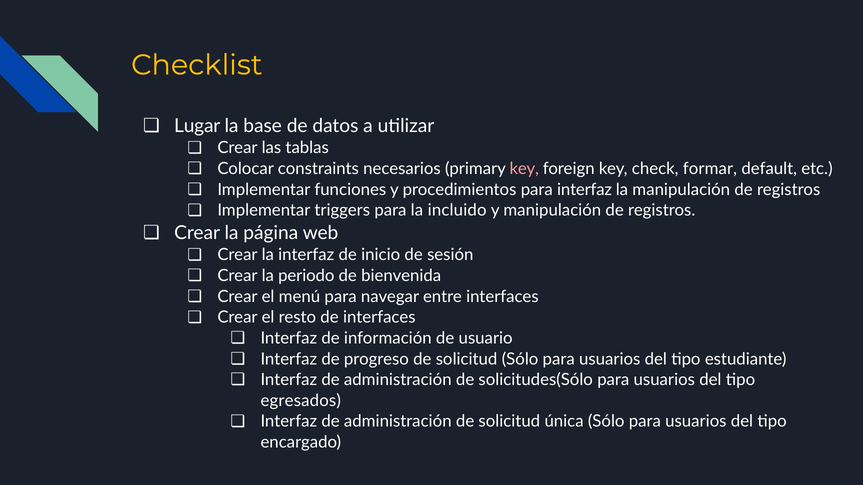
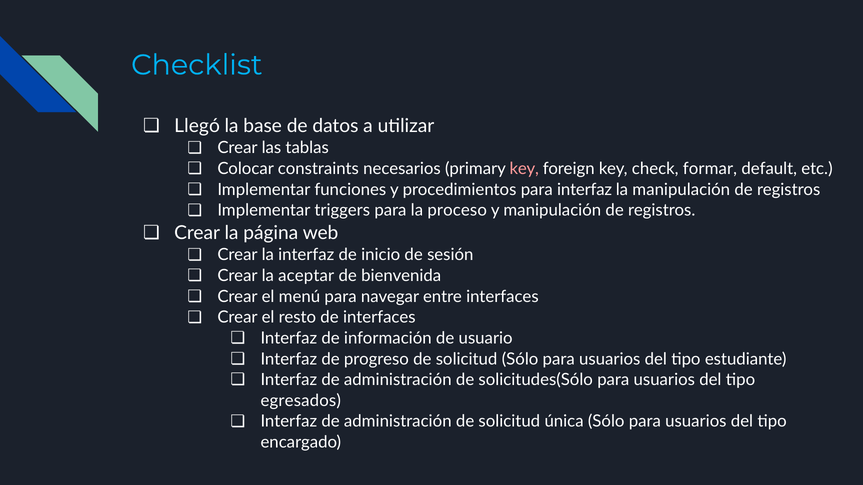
Checklist colour: yellow -> light blue (197, 65)
Lugar: Lugar -> Llegó (197, 126)
incluido: incluido -> proceso (457, 211)
periodo: periodo -> aceptar (306, 276)
